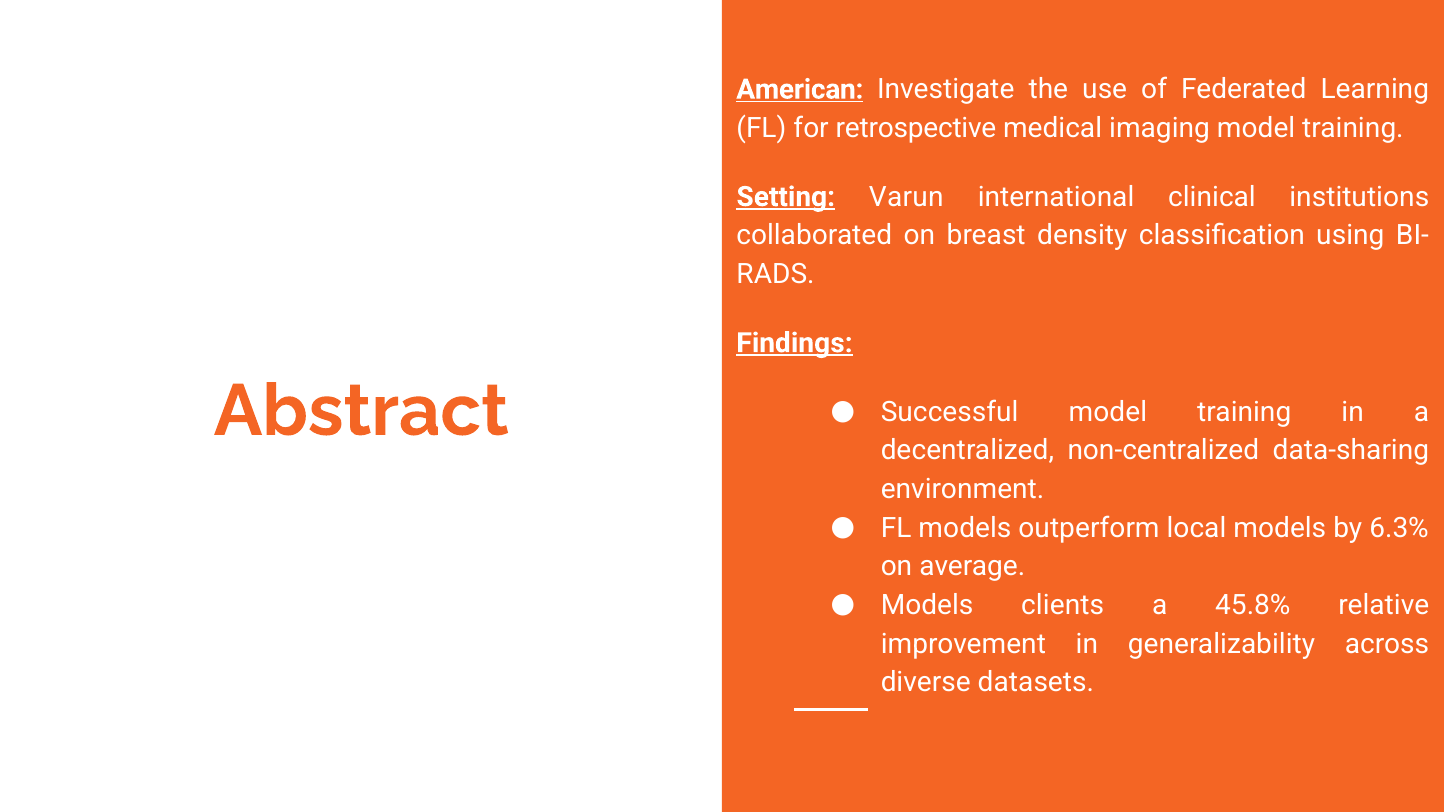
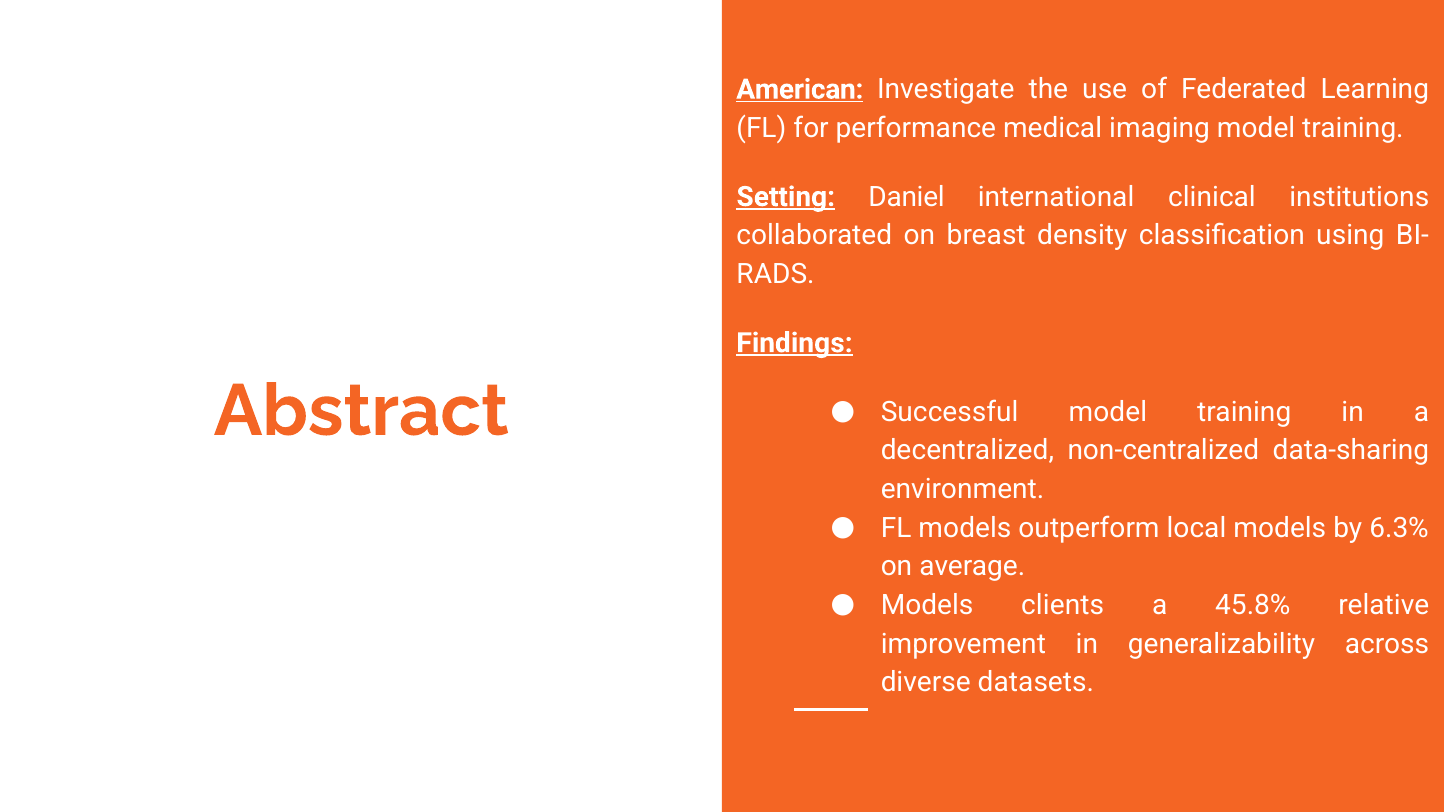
retrospective: retrospective -> performance (916, 128)
Varun: Varun -> Daniel (907, 197)
